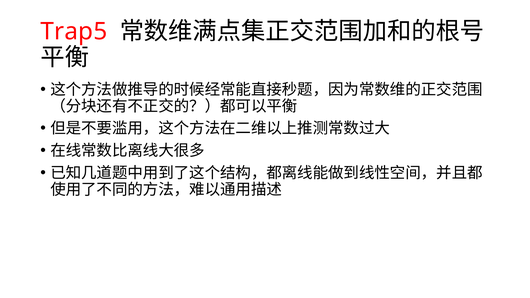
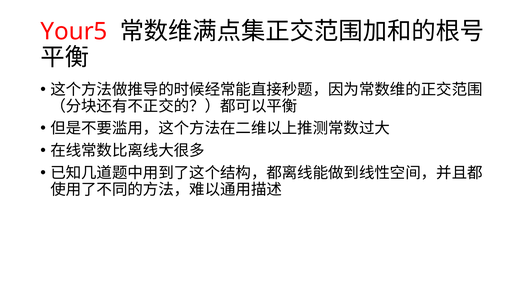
Trap5: Trap5 -> Your5 (74, 31)
